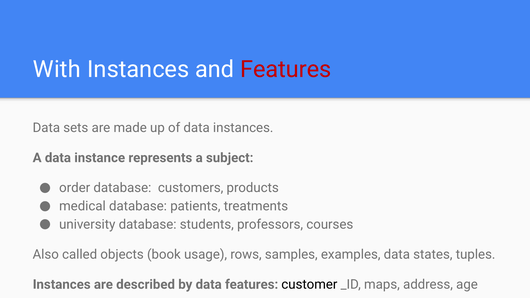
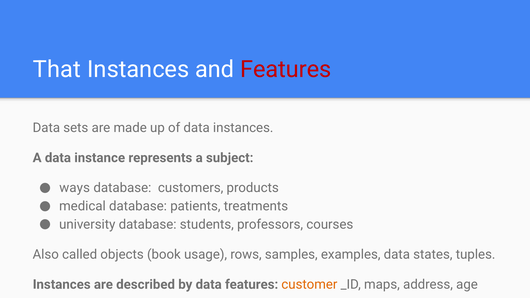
With: With -> That (57, 70)
order: order -> ways (75, 188)
customer colour: black -> orange (309, 285)
